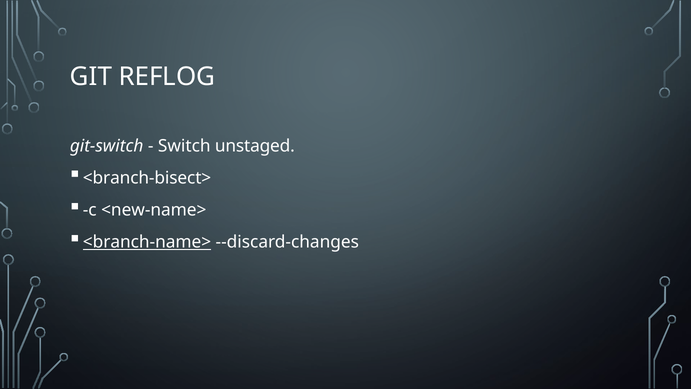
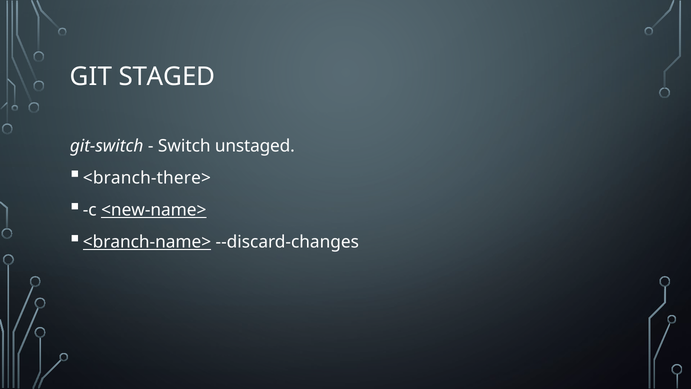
REFLOG: REFLOG -> STAGED (167, 77)
<branch-bisect>: <branch-bisect> -> <branch-there> (147, 178)
<new-name> underline: none -> present (154, 210)
